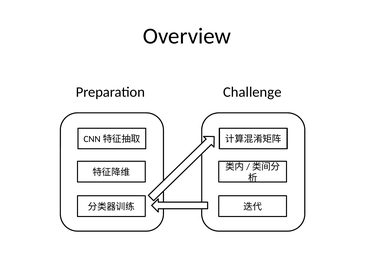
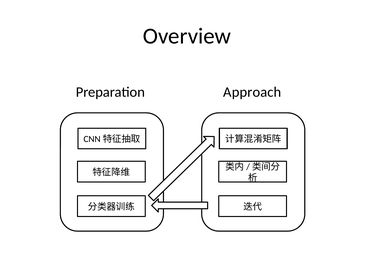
Challenge: Challenge -> Approach (252, 92)
